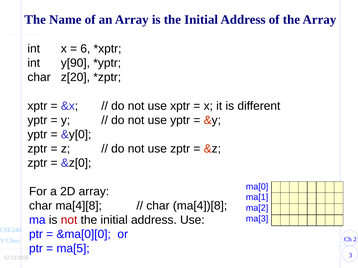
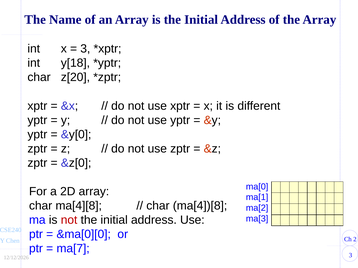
6: 6 -> 3 (85, 49)
y[90: y[90 -> y[18 (75, 63)
ma[5: ma[5 -> ma[7 (73, 249)
